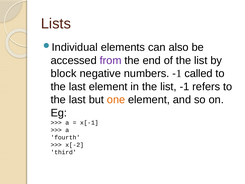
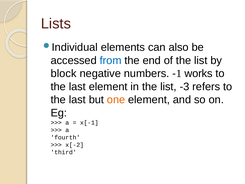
from colour: purple -> blue (111, 60)
called: called -> works (199, 73)
list -1: -1 -> -3 (184, 87)
